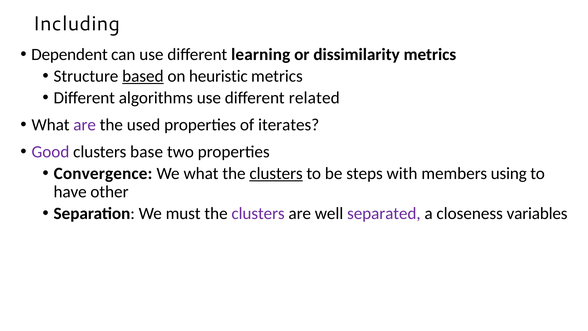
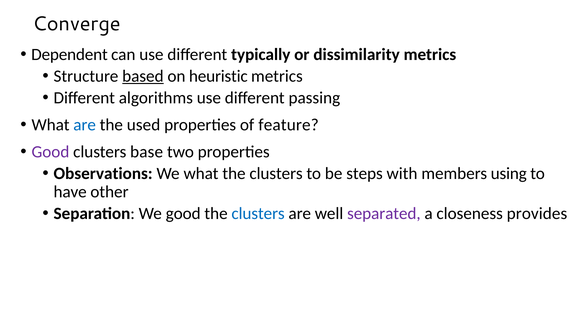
Including: Including -> Converge (77, 24)
learning: learning -> typically (261, 55)
related: related -> passing (314, 98)
are colour: purple -> blue (85, 125)
iterates: iterates -> feature (289, 125)
Convergence: Convergence -> Observations (103, 173)
clusters underline: present -> none (276, 173)
We must: must -> good (183, 213)
clusters colour: purple -> blue (258, 213)
variables: variables -> provides (537, 213)
